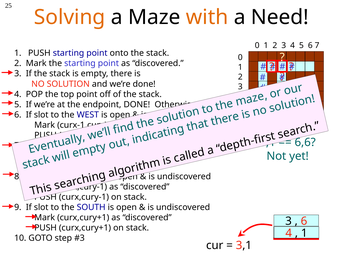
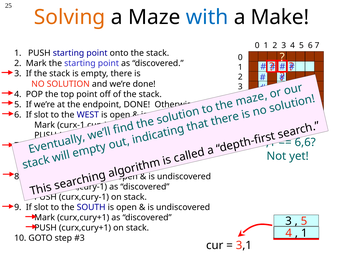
with colour: orange -> blue (207, 17)
Need: Need -> Make (280, 17)
6: 6 -> 5 (304, 221)
